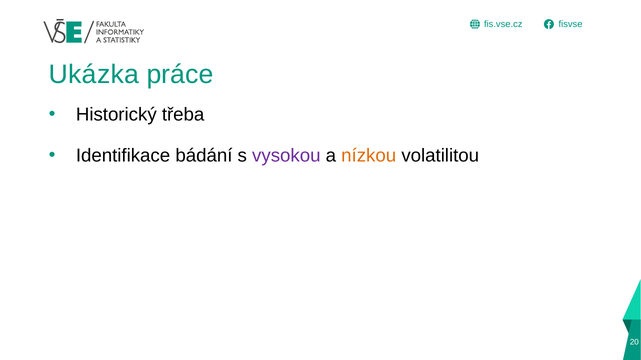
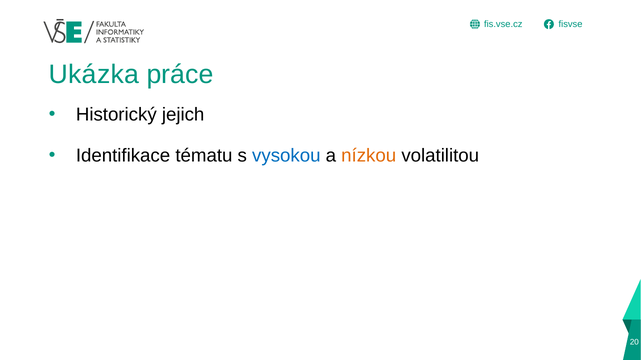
třeba: třeba -> jejich (183, 115)
bádání: bádání -> tématu (204, 156)
vysokou colour: purple -> blue (286, 156)
